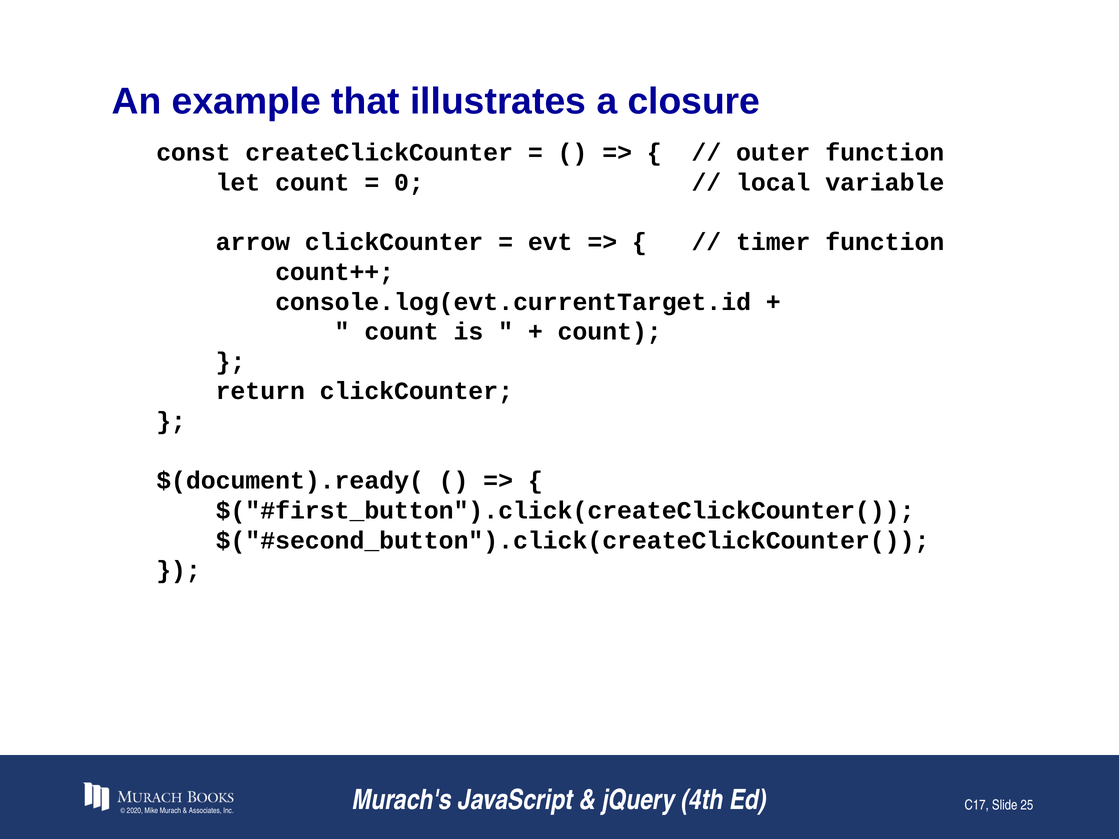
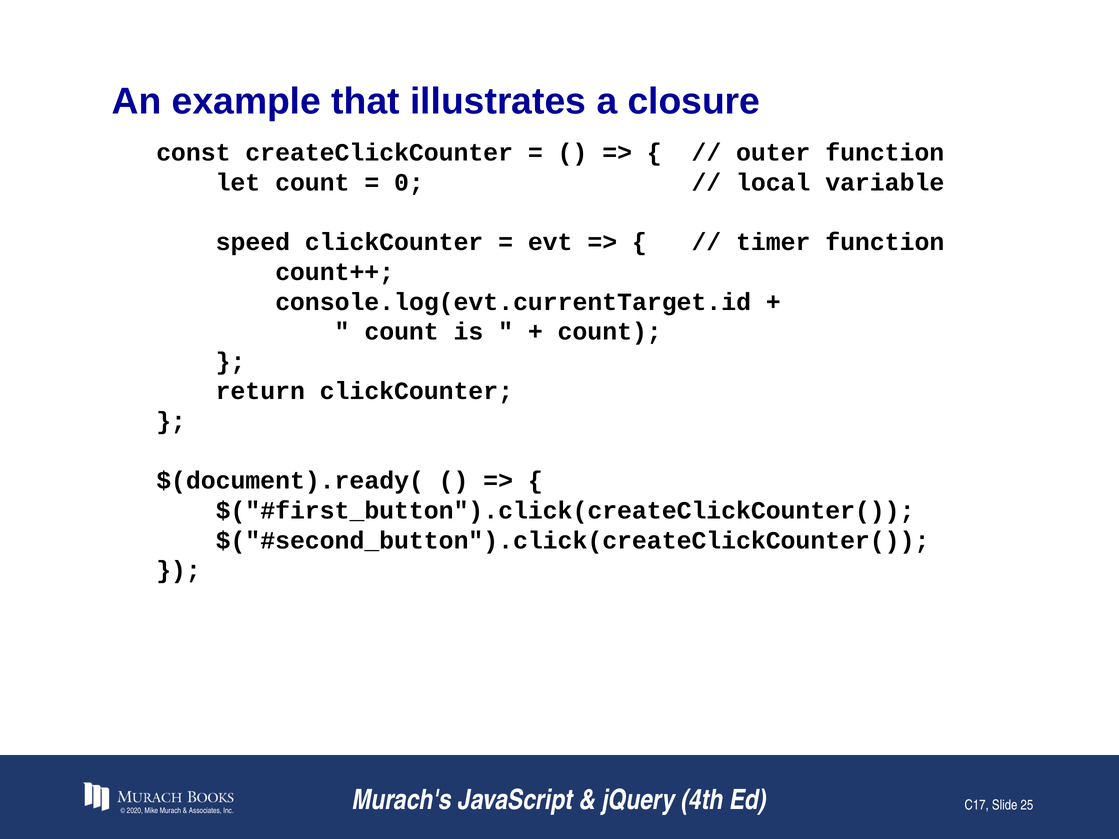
arrow: arrow -> speed (253, 242)
